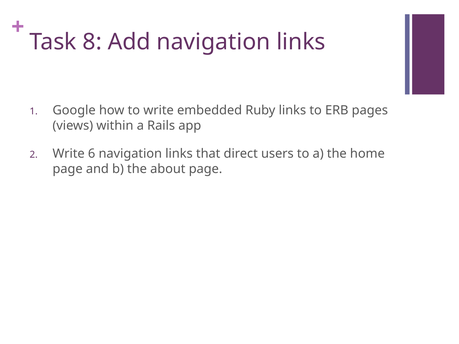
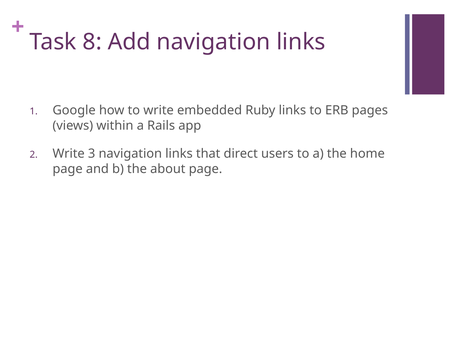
6: 6 -> 3 (92, 154)
